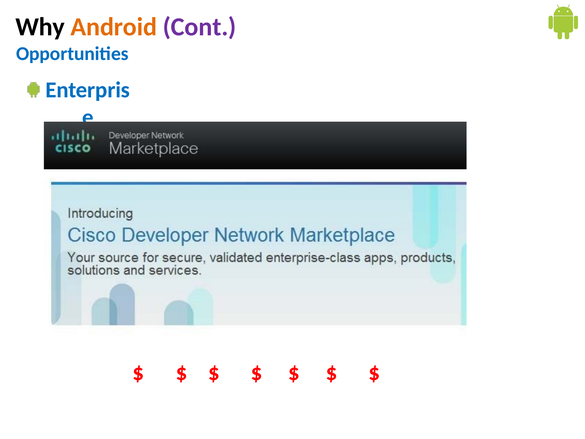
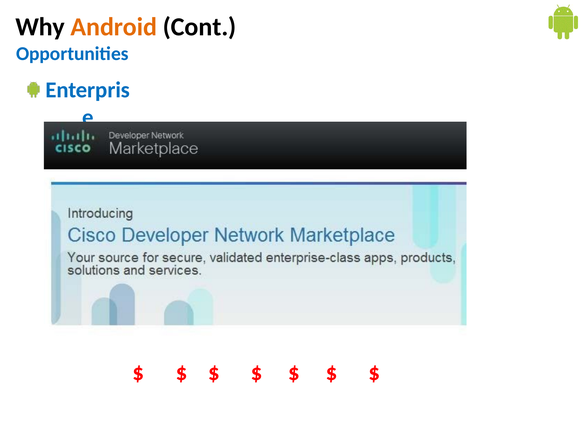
Cont colour: purple -> black (200, 27)
